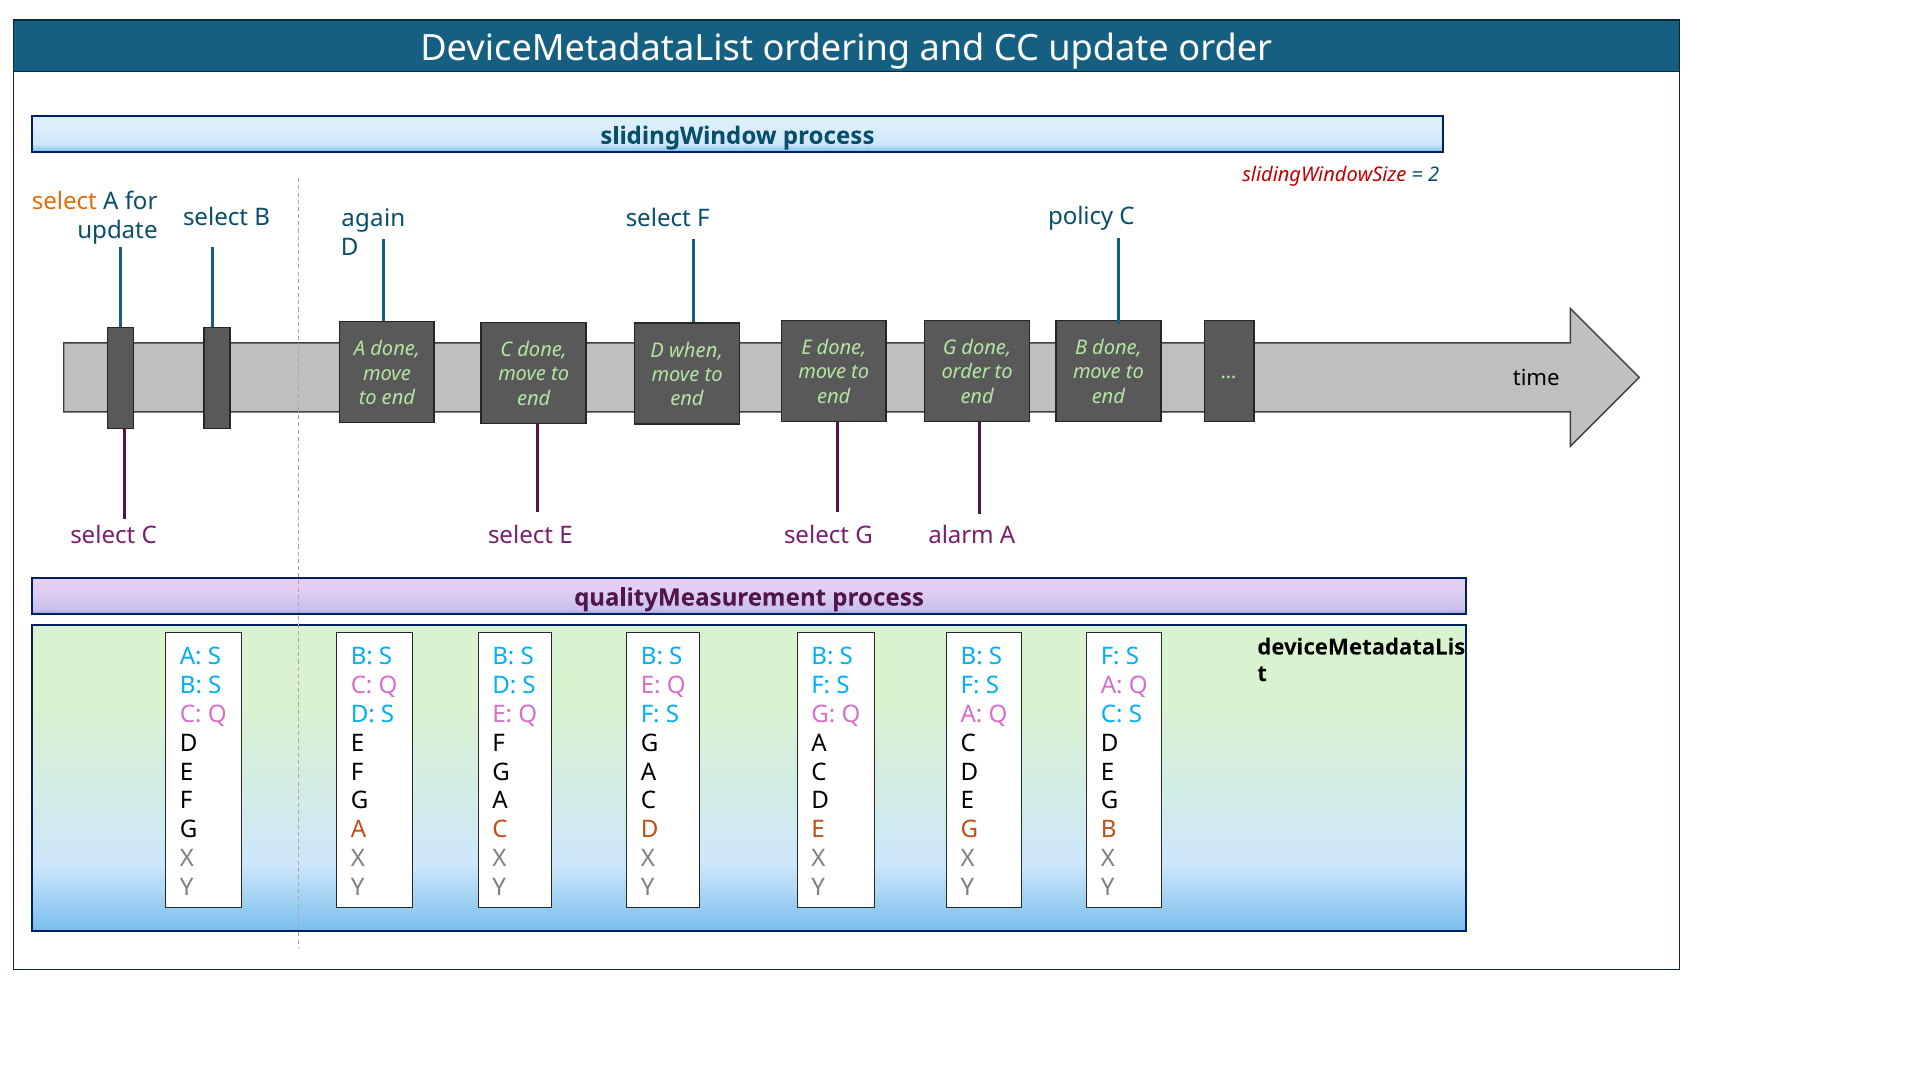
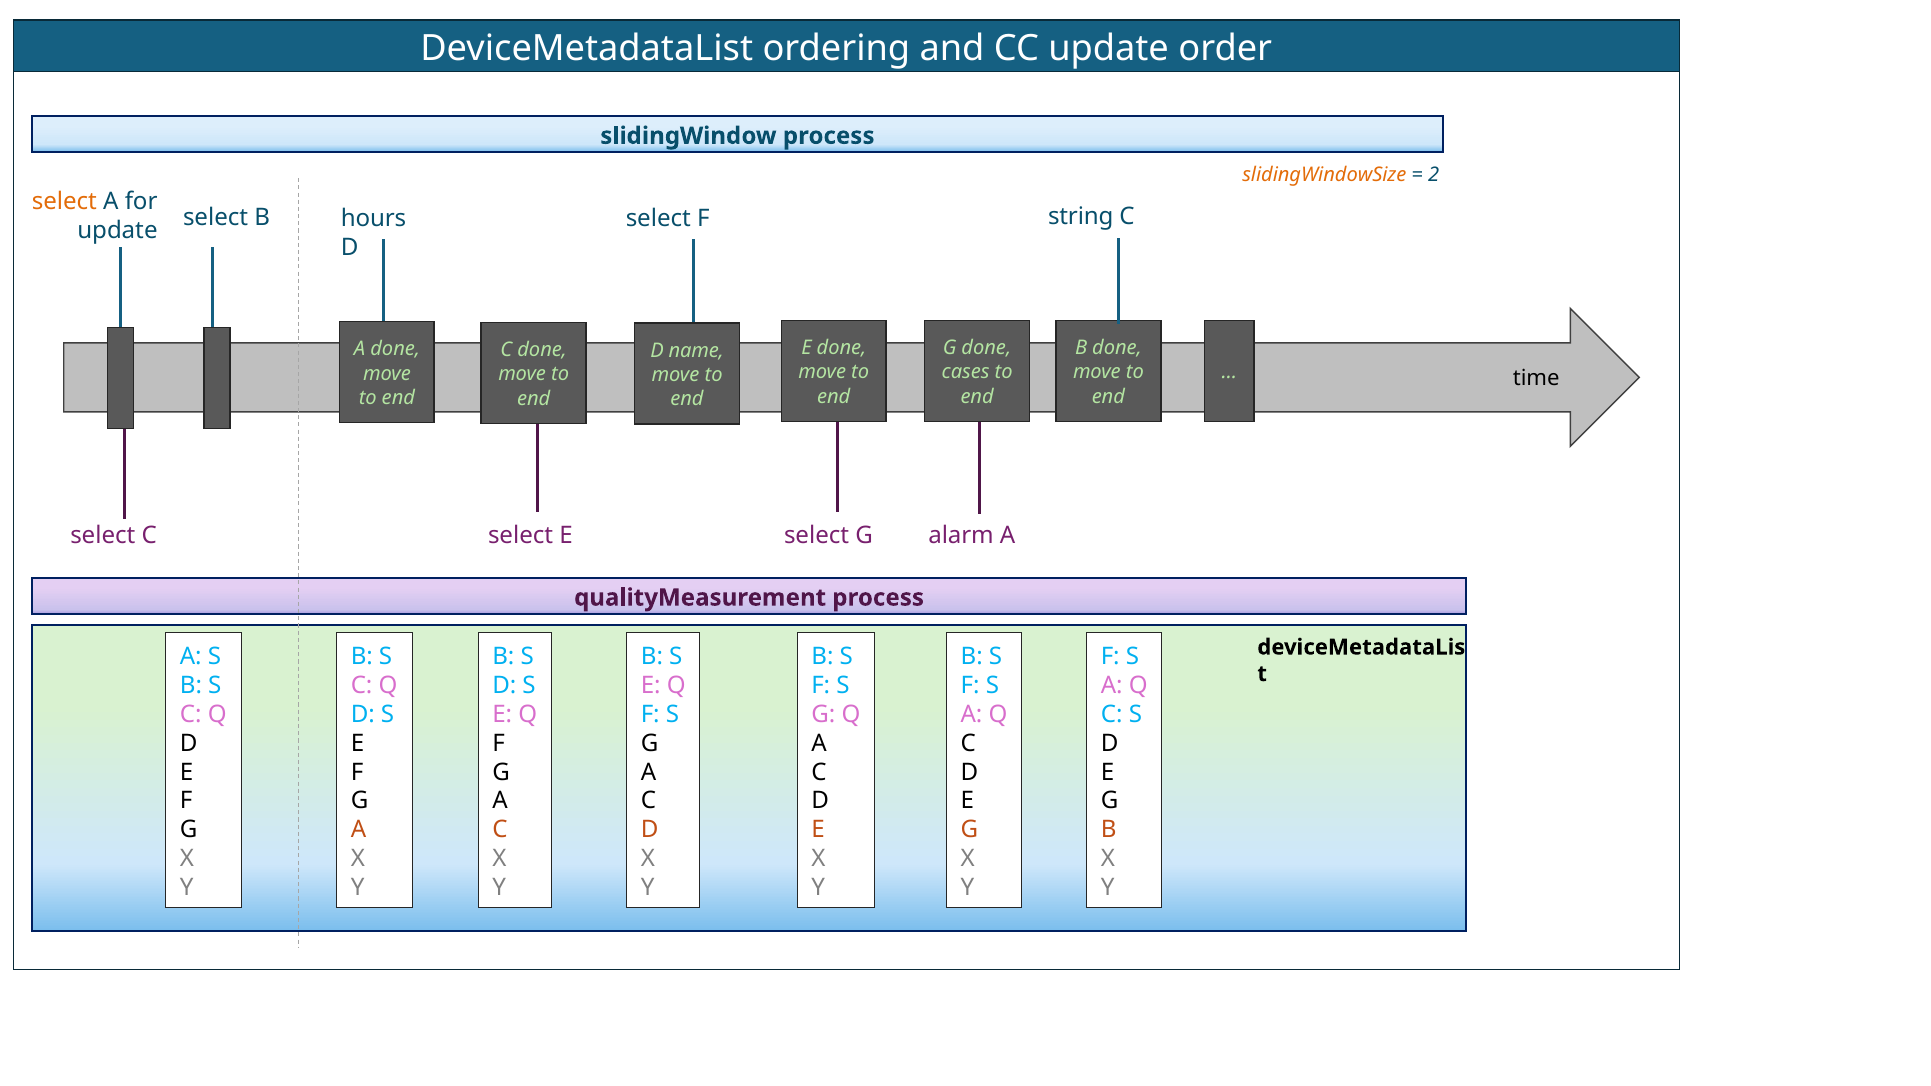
slidingWindowSize colour: red -> orange (1324, 174)
policy: policy -> string (1081, 217)
again: again -> hours (374, 218)
when: when -> name (696, 351)
order: order -> cases (966, 372)
